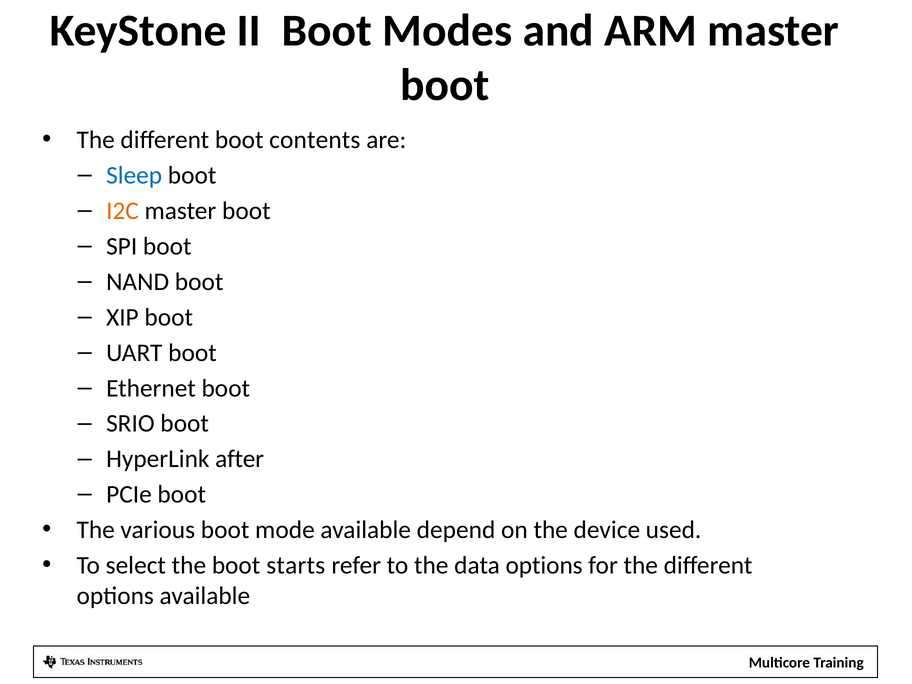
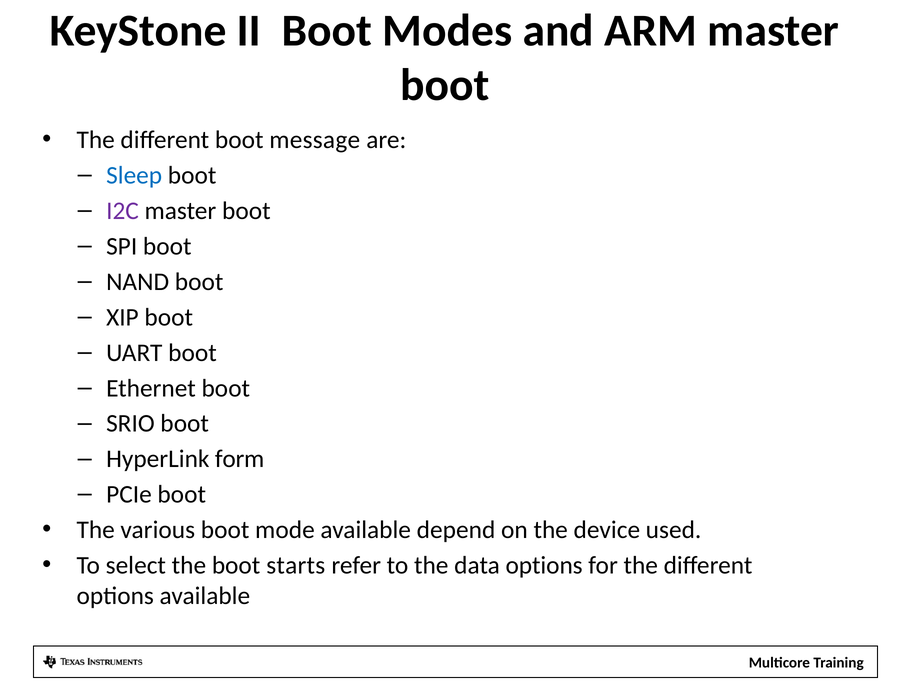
contents: contents -> message (315, 140)
I2C colour: orange -> purple (122, 211)
after: after -> form (240, 459)
